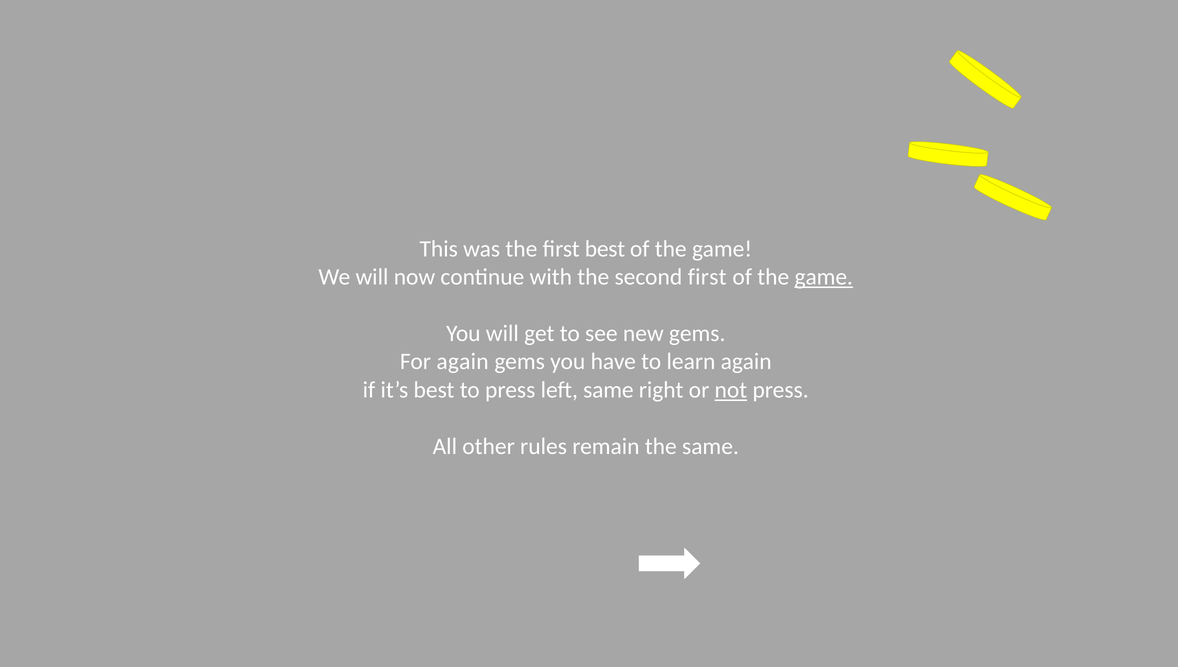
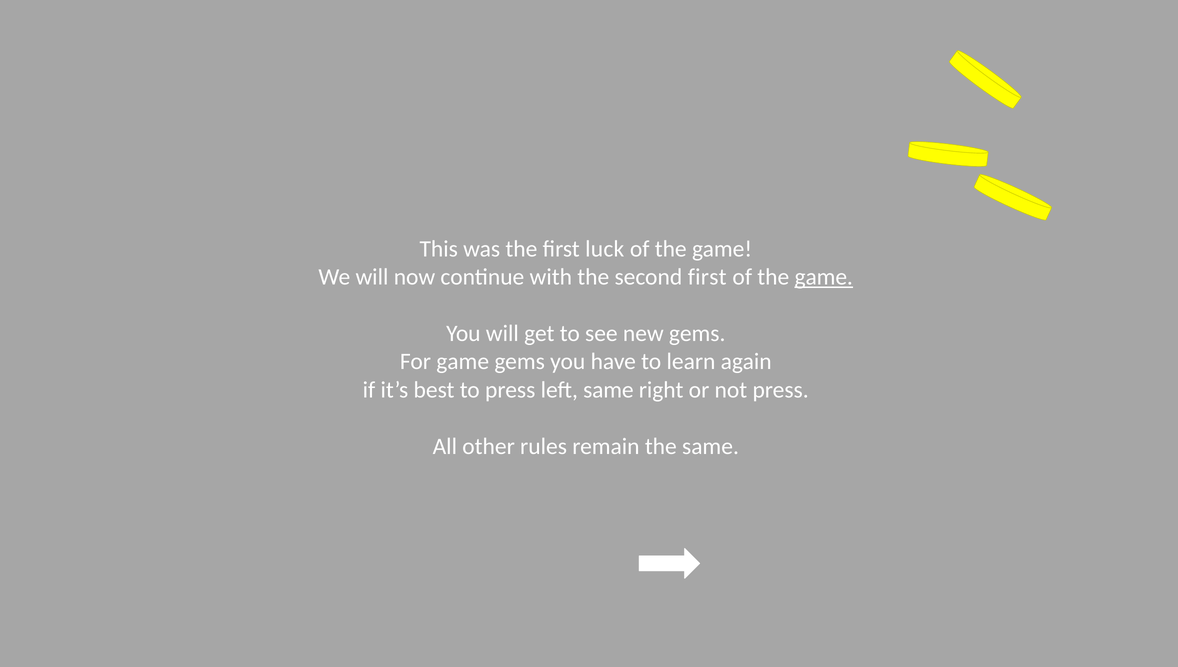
first best: best -> luck (605, 249)
For again: again -> game (463, 362)
not underline: present -> none (731, 390)
